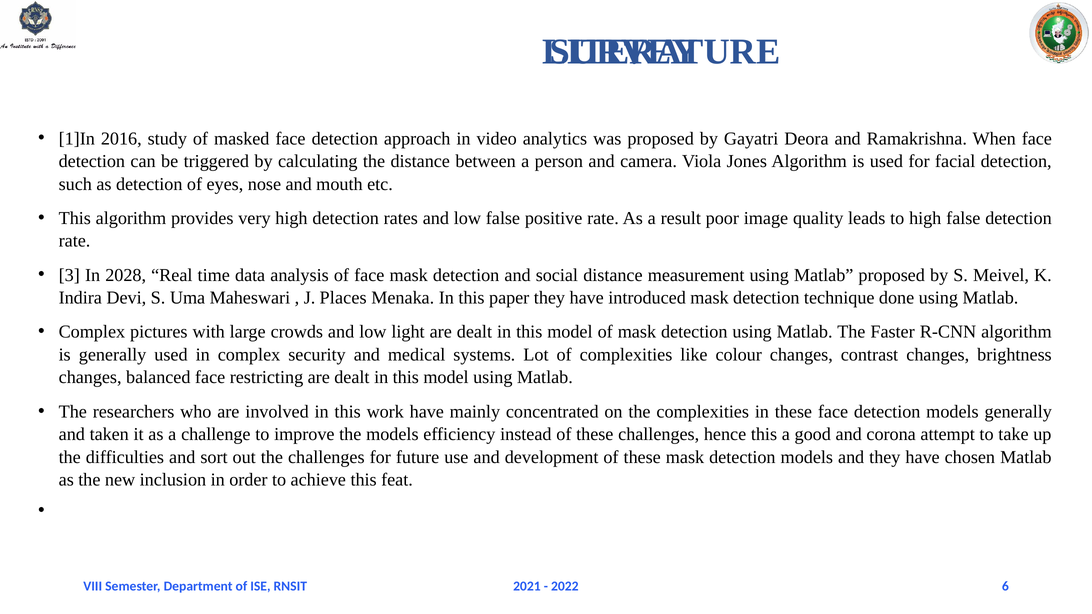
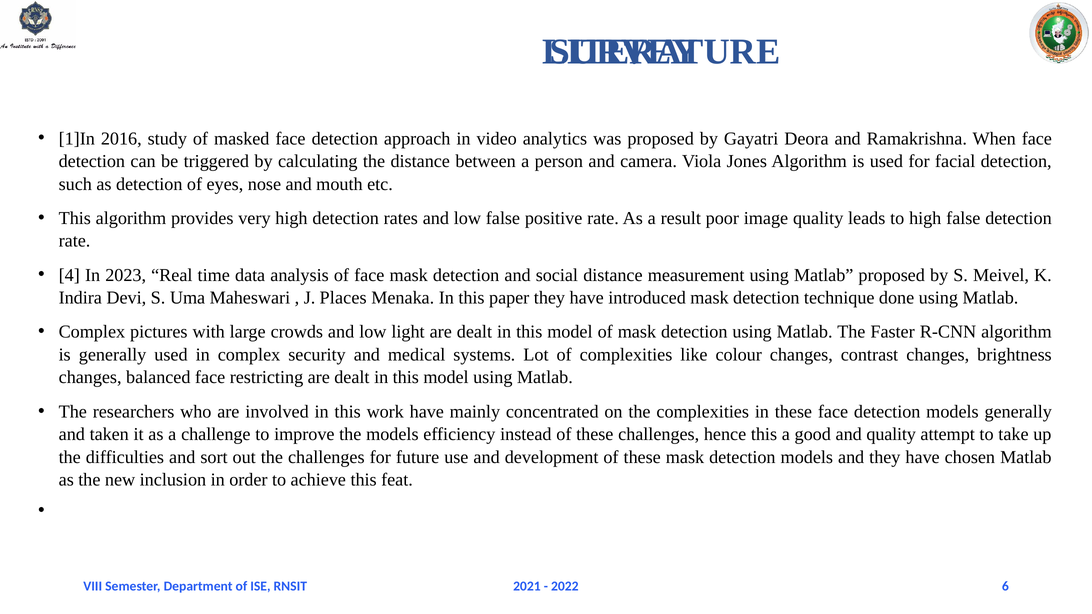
3: 3 -> 4 (69, 275)
2028: 2028 -> 2023 (126, 275)
and corona: corona -> quality (891, 435)
